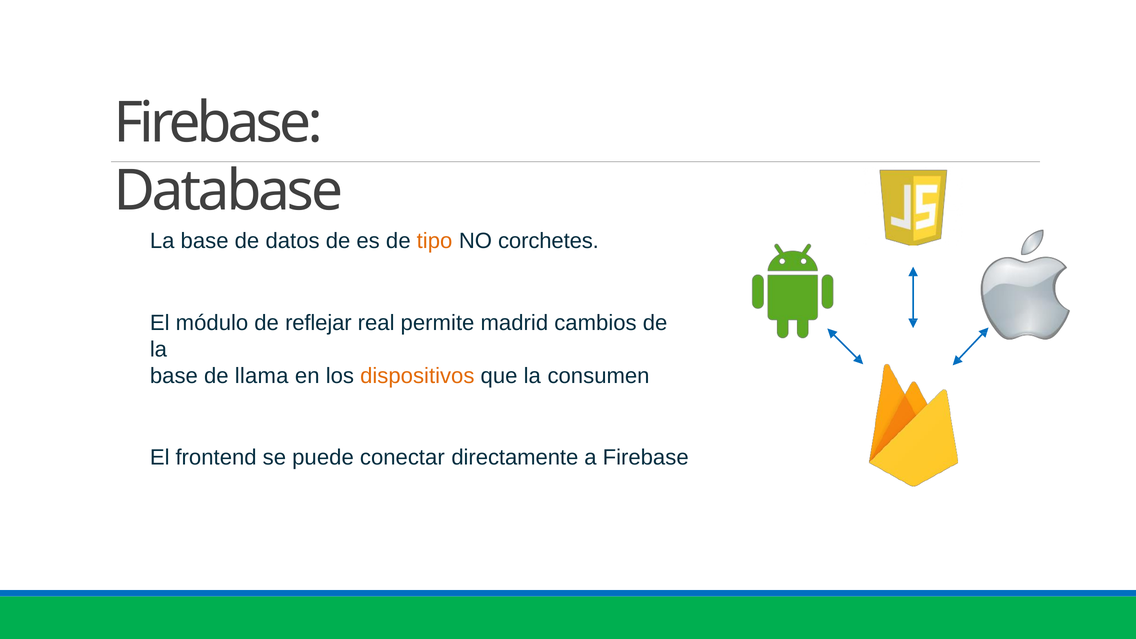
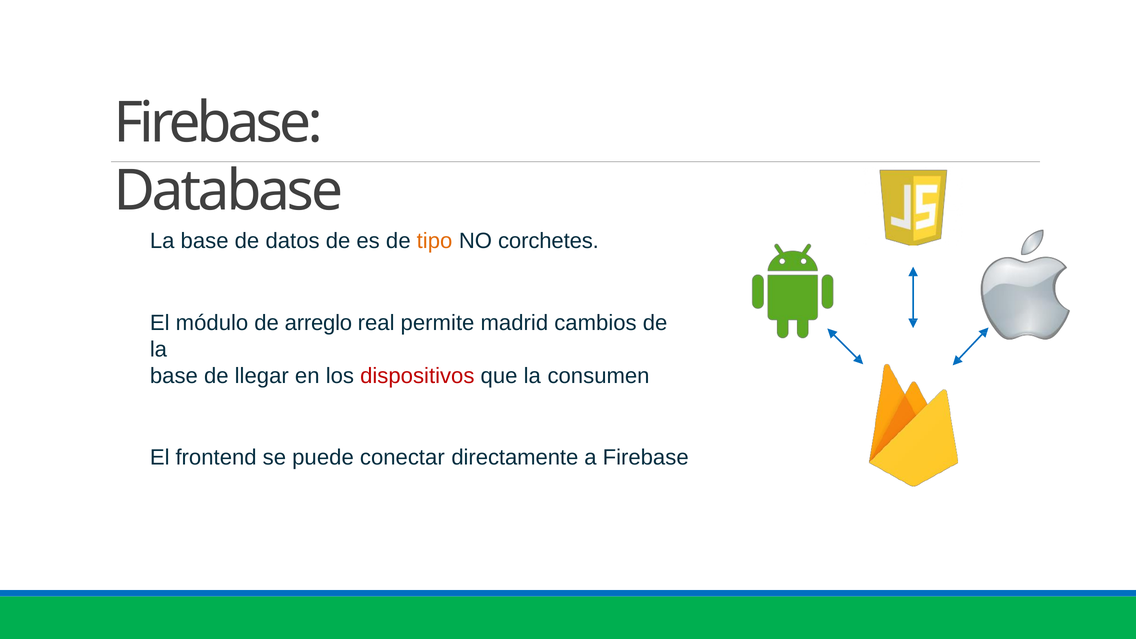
reflejar: reflejar -> arreglo (318, 323)
llama: llama -> llegar (262, 376)
dispositivos colour: orange -> red (417, 376)
